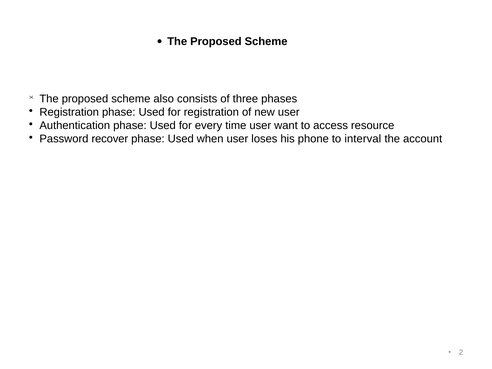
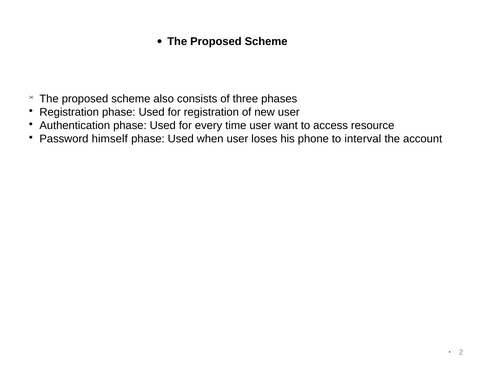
recover: recover -> himself (110, 139)
